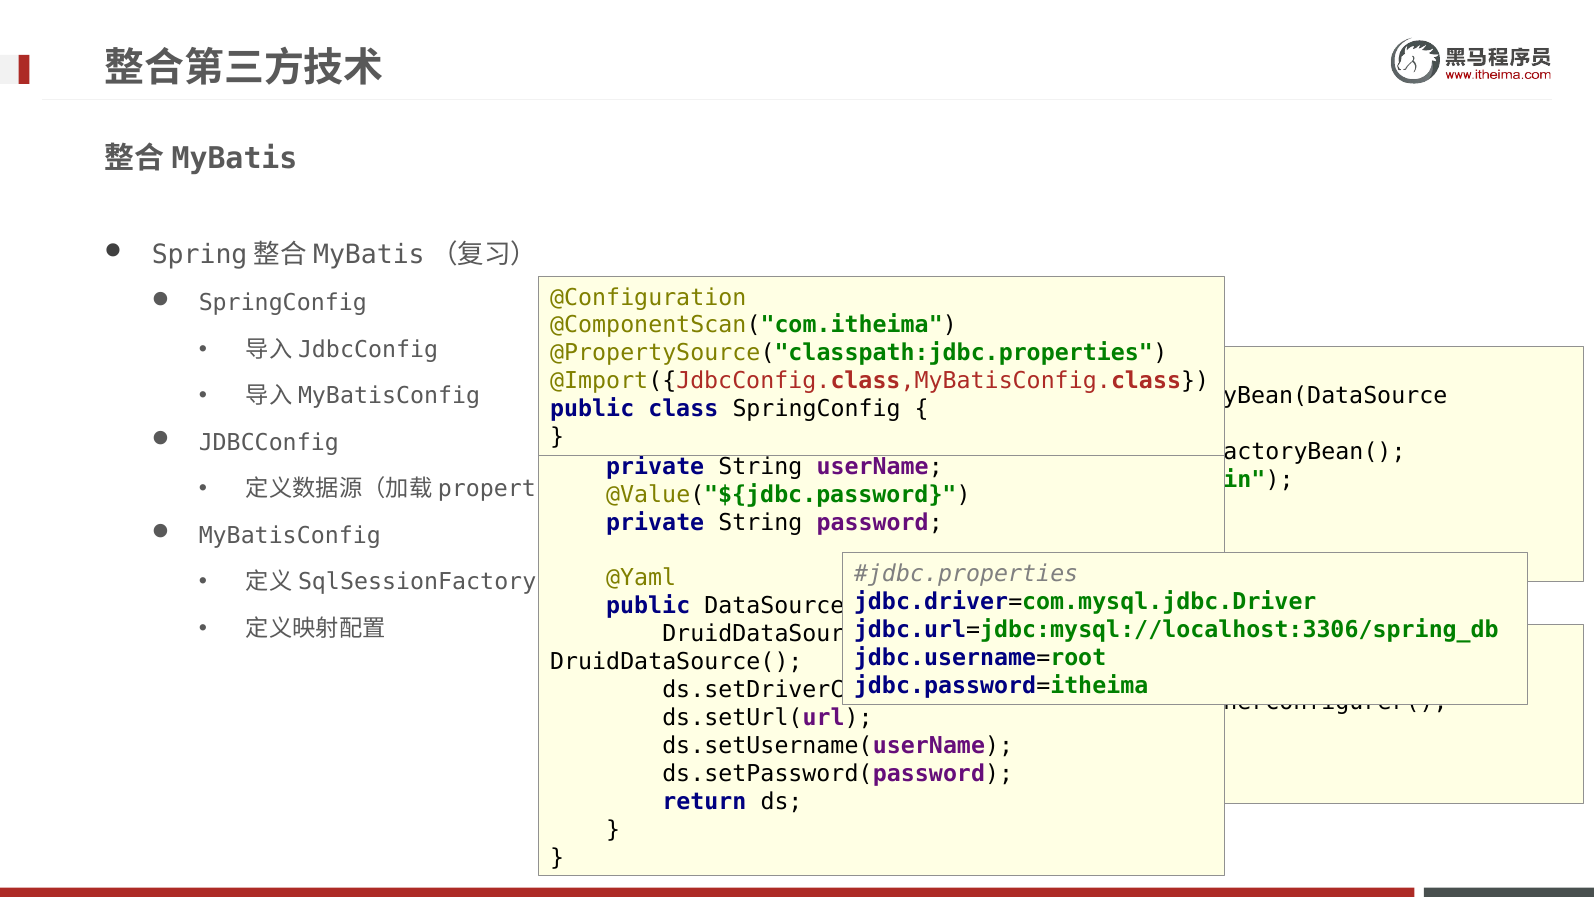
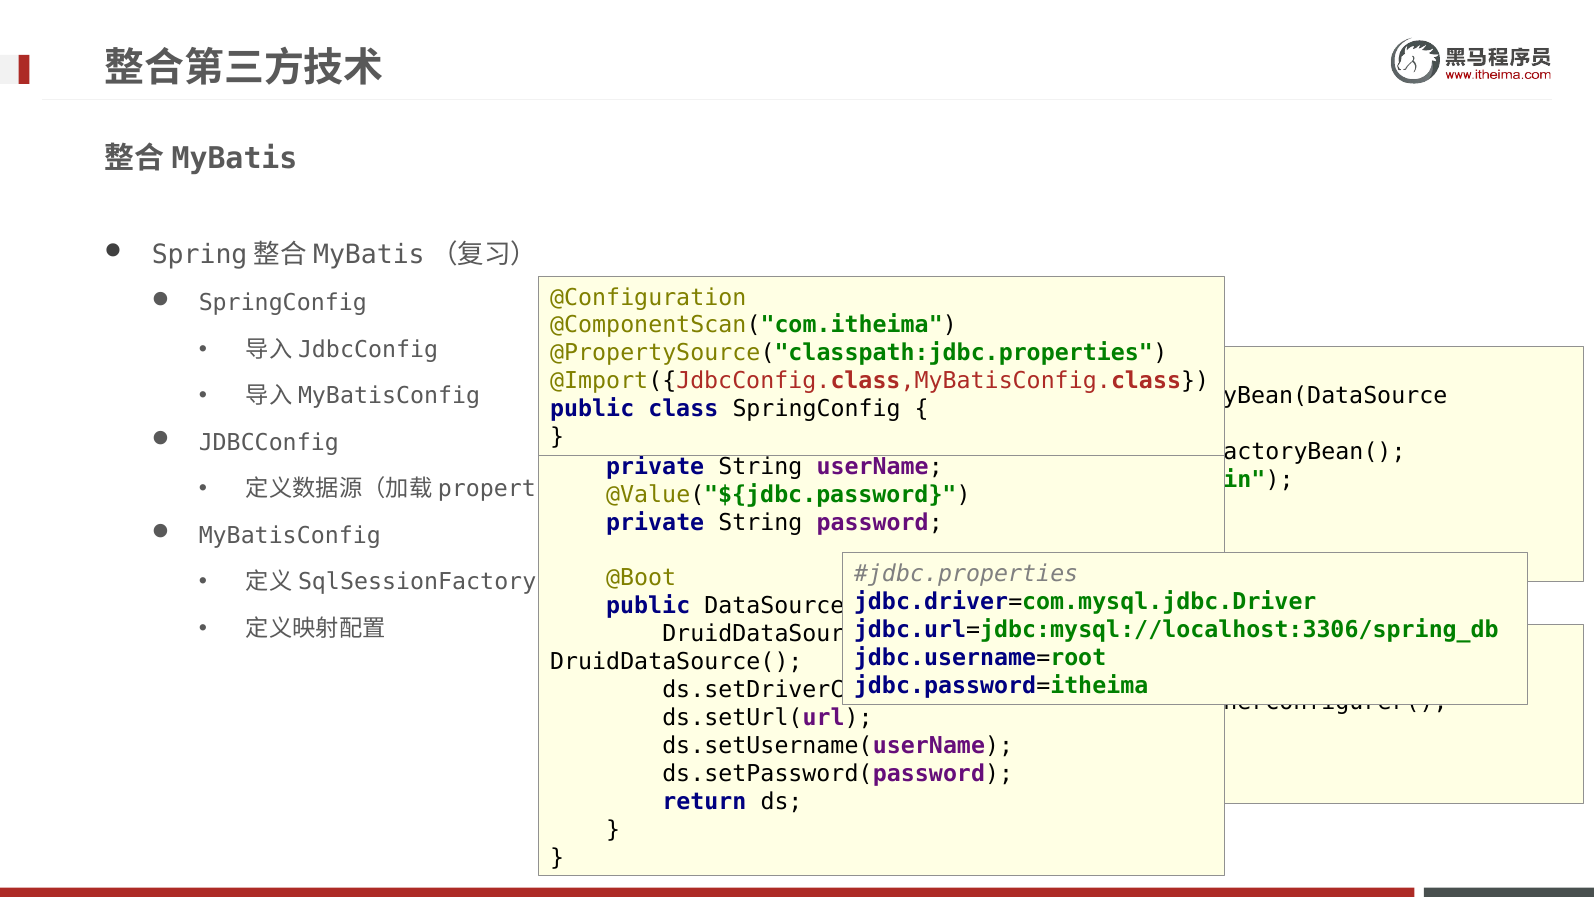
@Yaml: @Yaml -> @Boot (641, 578)
